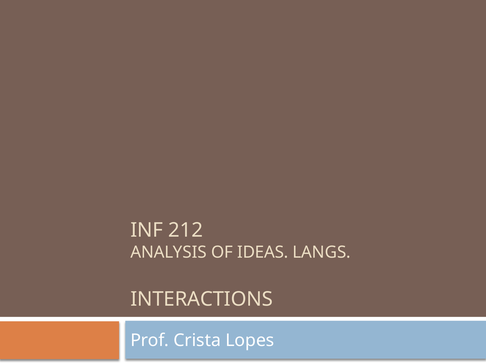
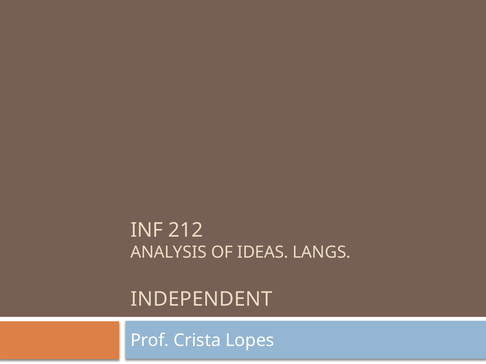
INTERACTIONS: INTERACTIONS -> INDEPENDENT (201, 299)
